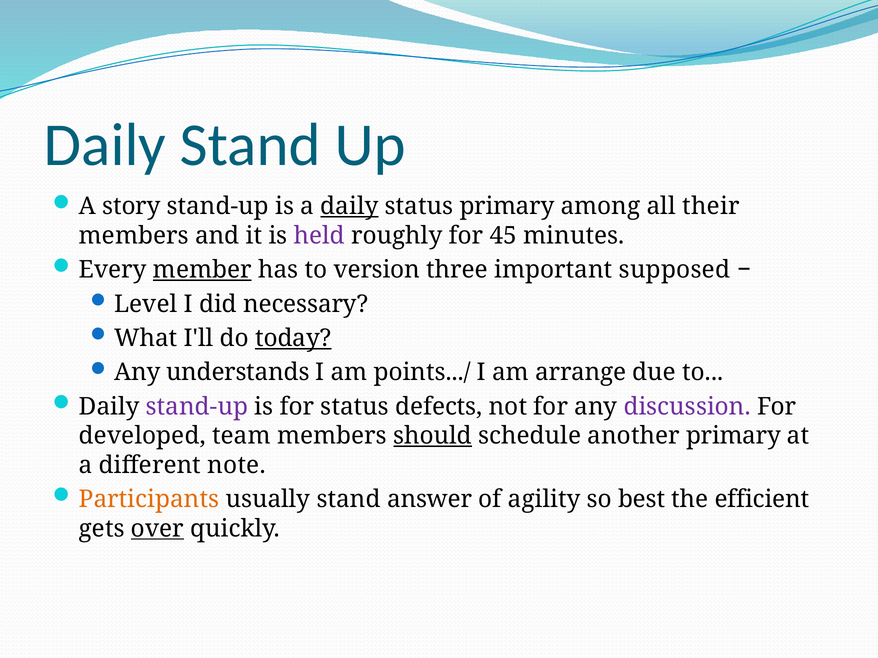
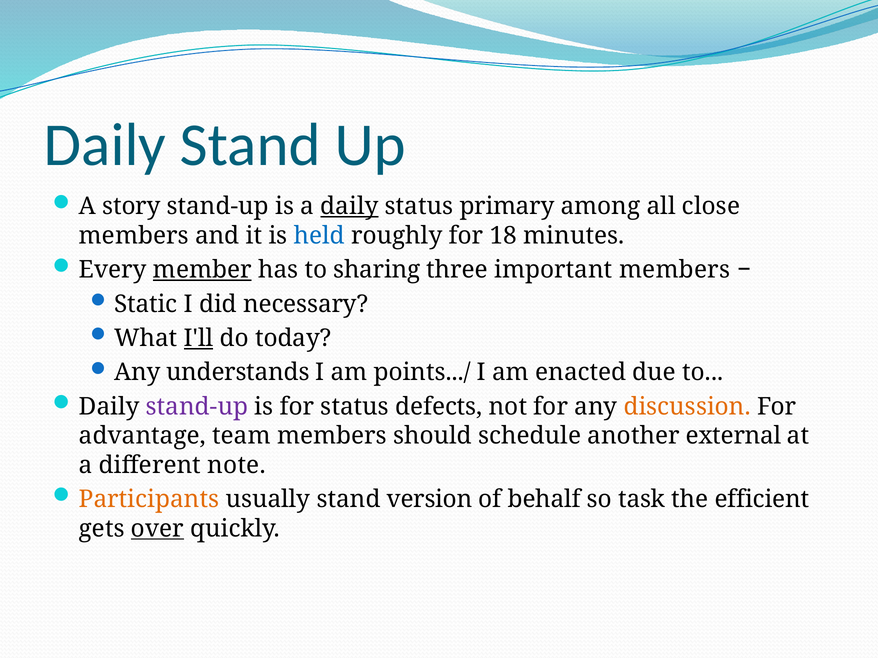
their: their -> close (711, 207)
held colour: purple -> blue (319, 236)
45: 45 -> 18 (503, 236)
version: version -> sharing (377, 270)
important supposed: supposed -> members (675, 270)
Level: Level -> Static (146, 304)
I'll underline: none -> present (198, 338)
today underline: present -> none (293, 338)
arrange: arrange -> enacted (581, 373)
discussion colour: purple -> orange (687, 407)
developed: developed -> advantage (142, 436)
should underline: present -> none (433, 436)
another primary: primary -> external (734, 436)
answer: answer -> version (430, 500)
agility: agility -> behalf (544, 500)
best: best -> task (642, 500)
